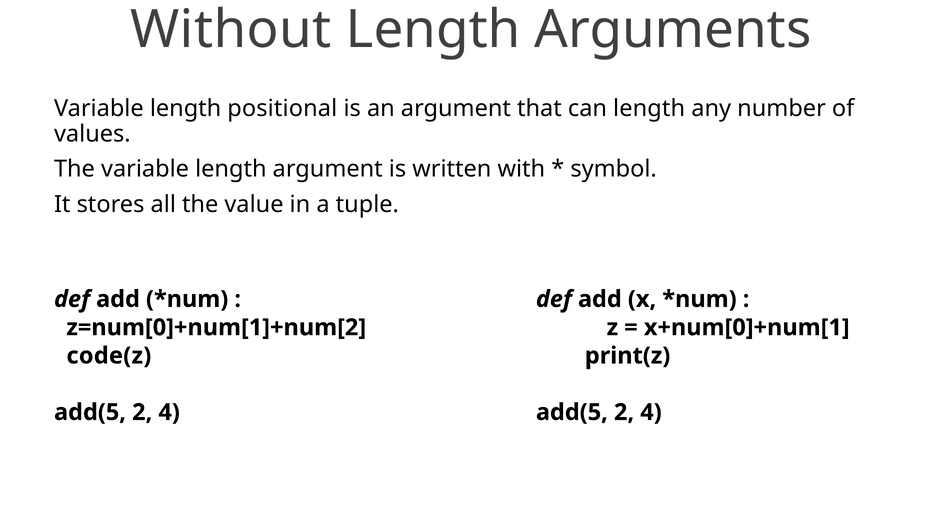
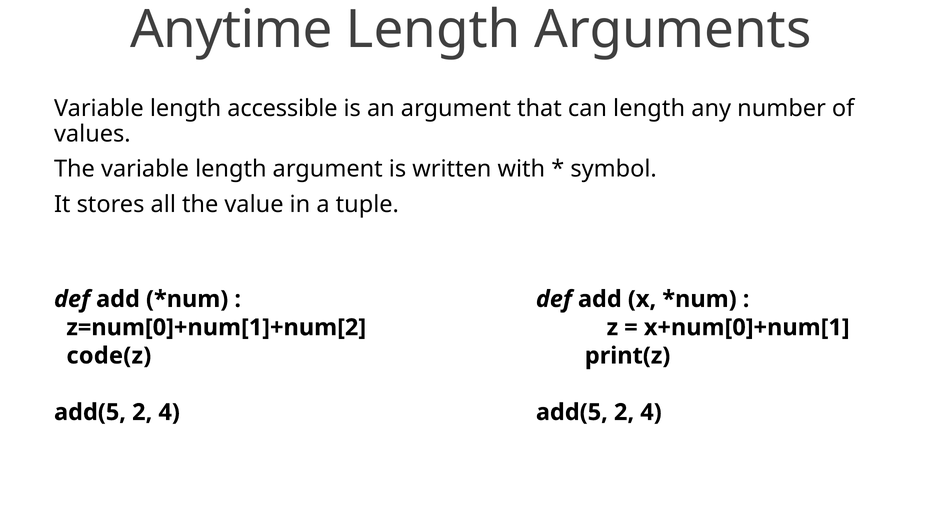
Without: Without -> Anytime (231, 30)
positional: positional -> accessible (282, 108)
